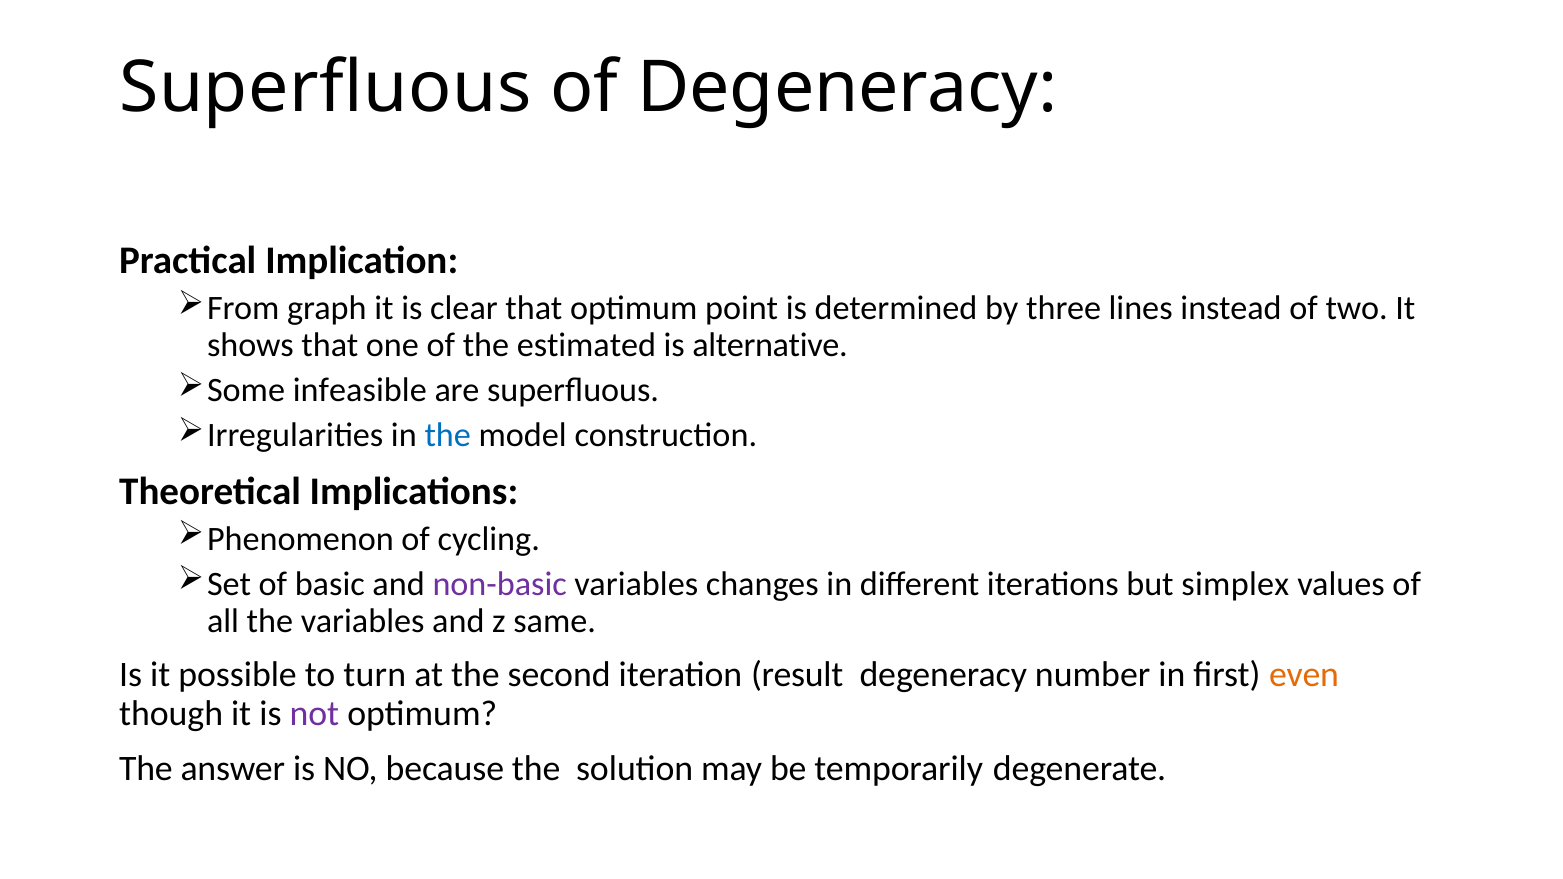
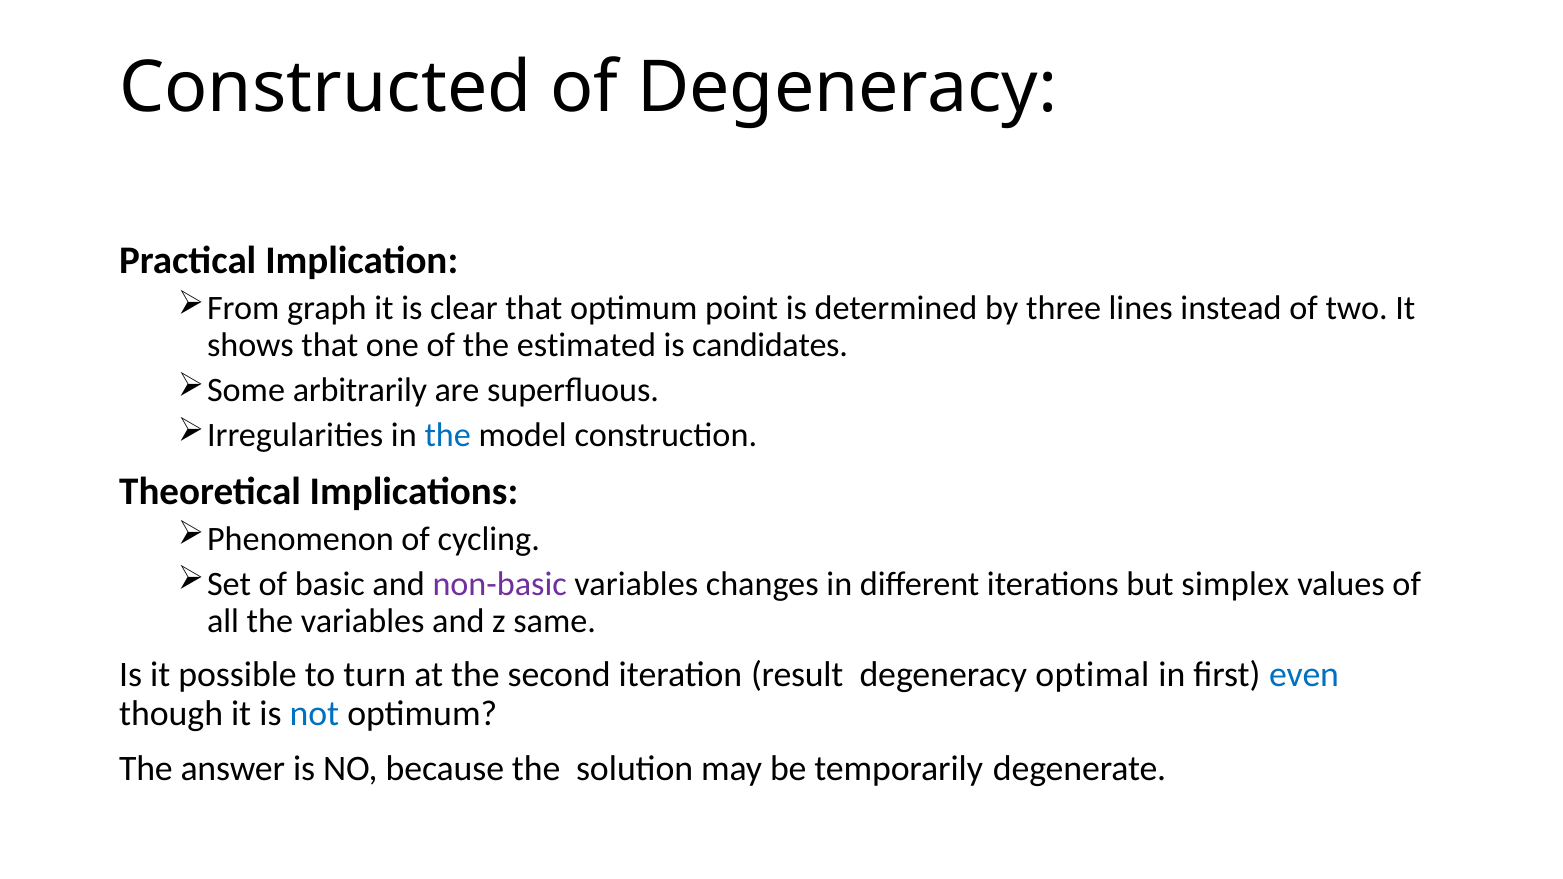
Superfluous: Superfluous -> Constructed (326, 88)
alternative: alternative -> candidates (770, 345)
infeasible: infeasible -> arbitrarily (360, 390)
number: number -> optimal (1092, 675)
even colour: orange -> blue (1304, 675)
not colour: purple -> blue (314, 714)
